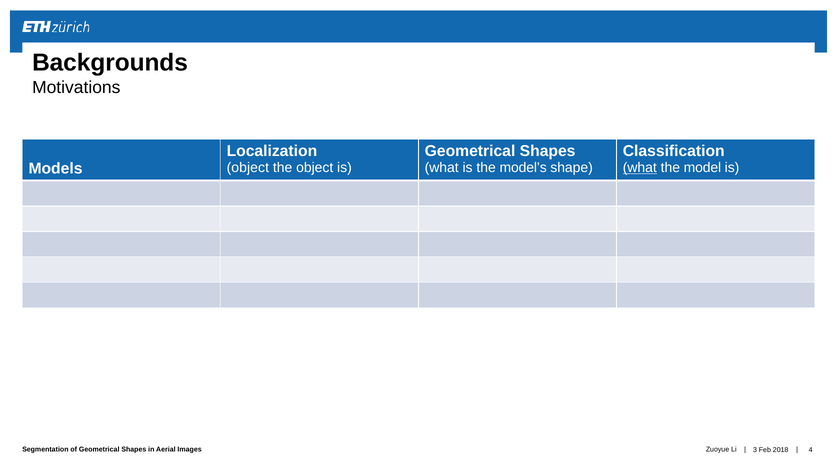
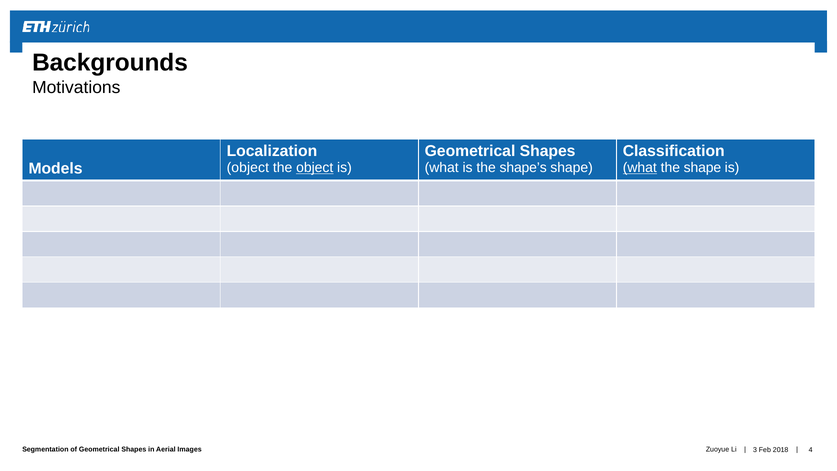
object underline: none -> present (315, 168)
model’s: model’s -> shape’s (523, 168)
the model: model -> shape (702, 168)
